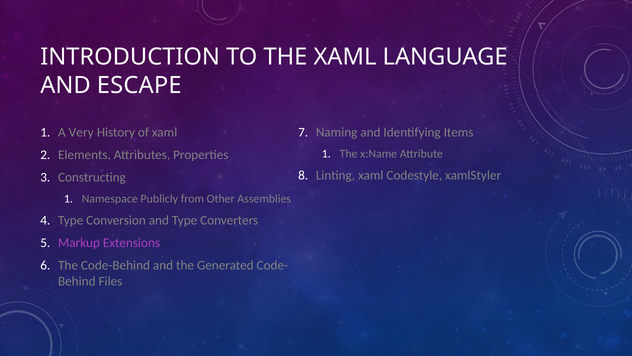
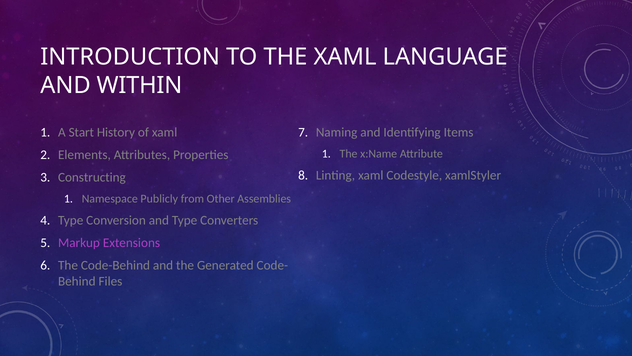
ESCAPE: ESCAPE -> WITHIN (139, 85)
Very: Very -> Start (81, 132)
